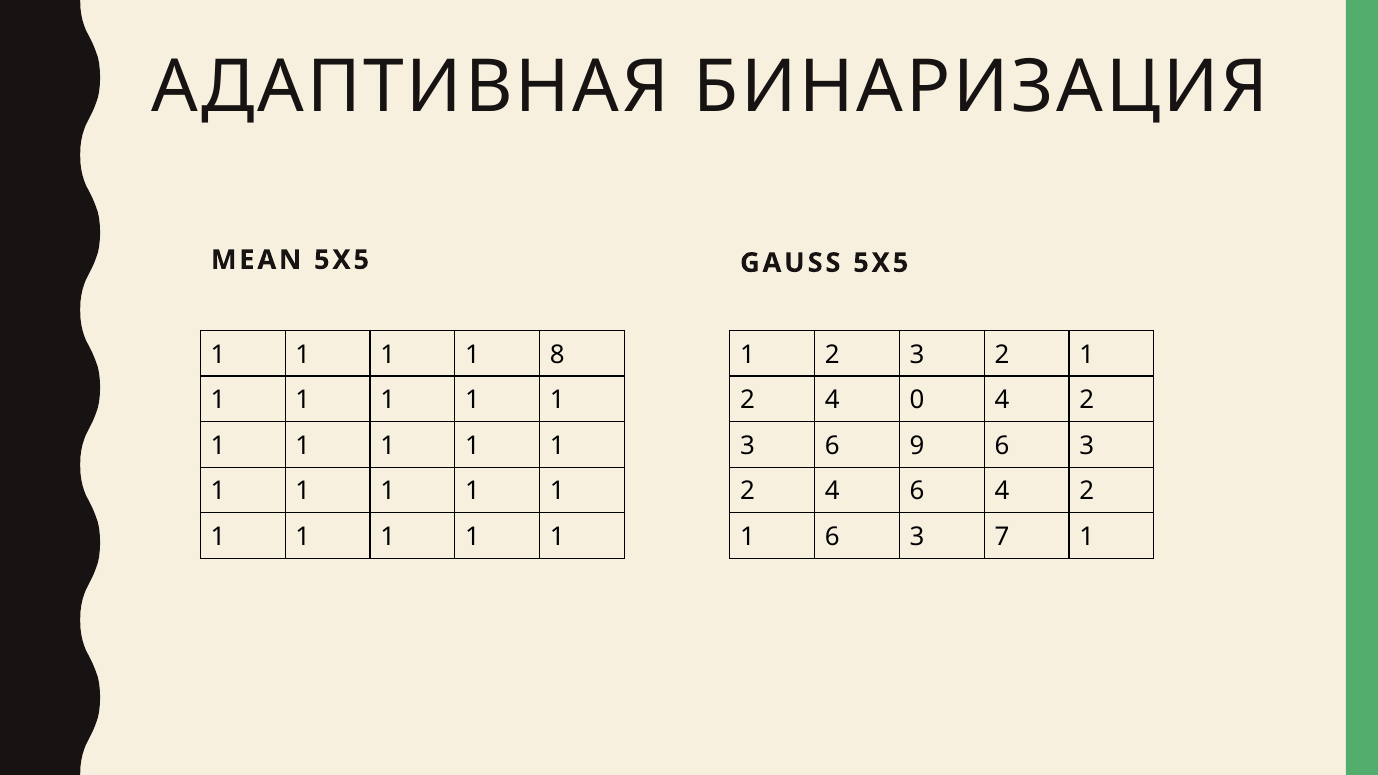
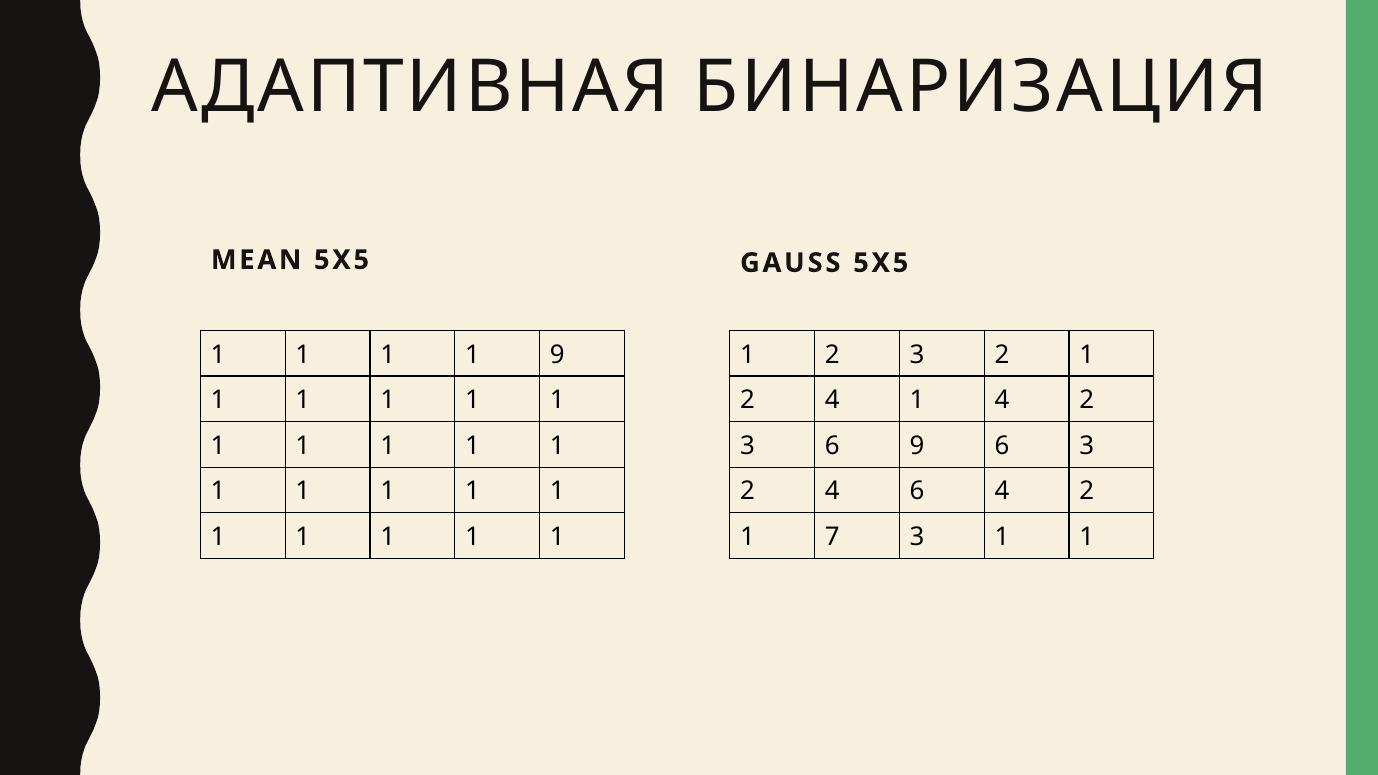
1 8: 8 -> 9 (557, 355)
4 0: 0 -> 1 (917, 400)
1 6: 6 -> 7 (832, 537)
3 7: 7 -> 1 (1002, 537)
